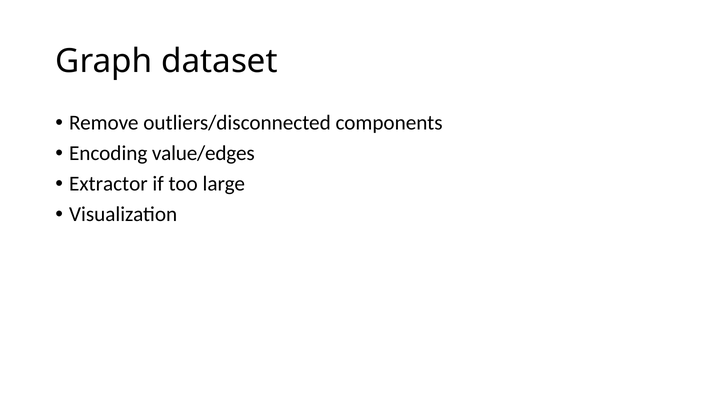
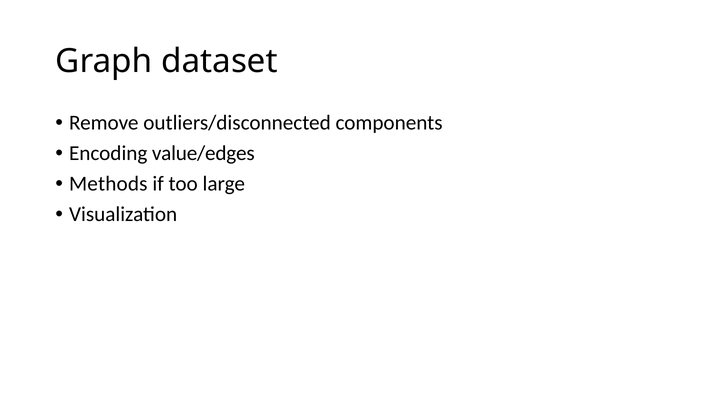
Extractor: Extractor -> Methods (108, 184)
